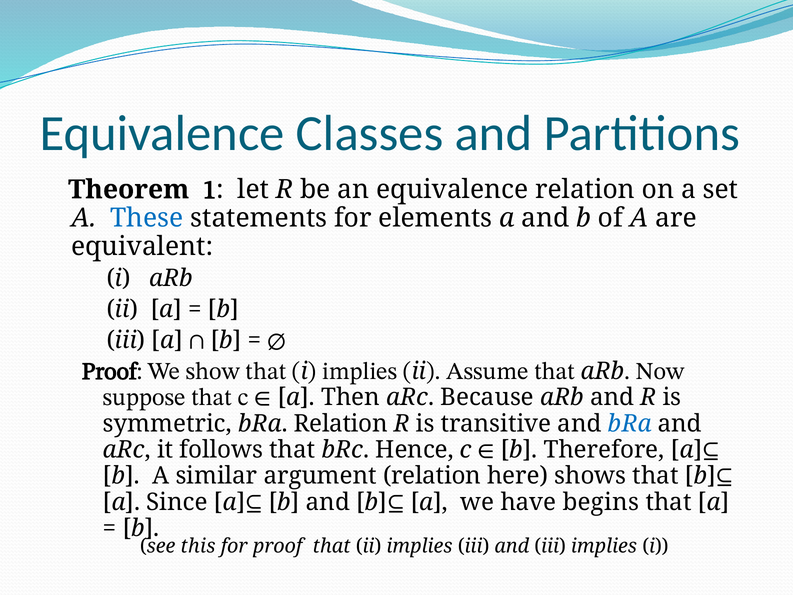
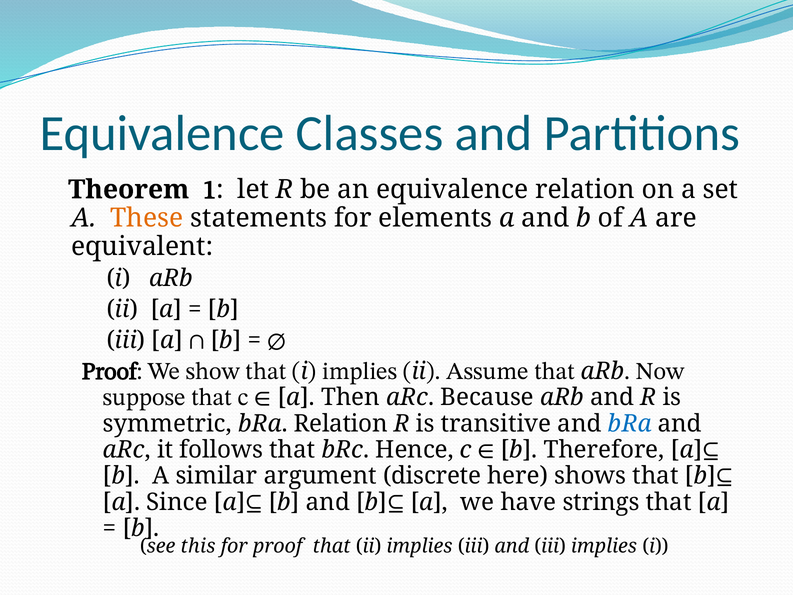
These colour: blue -> orange (147, 218)
argument relation: relation -> discrete (432, 476)
begins: begins -> strings (601, 502)
